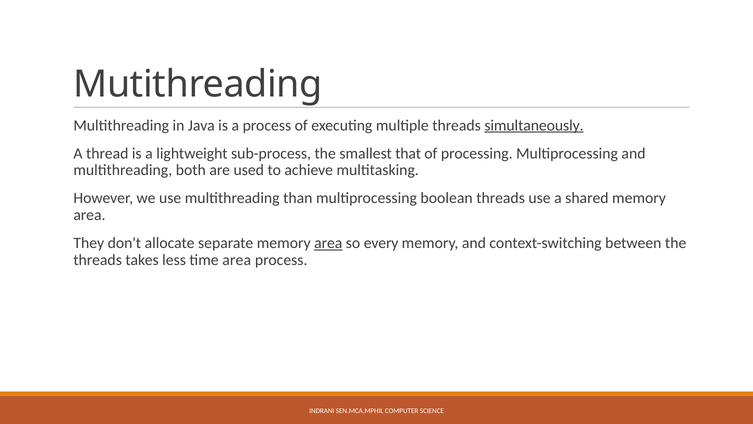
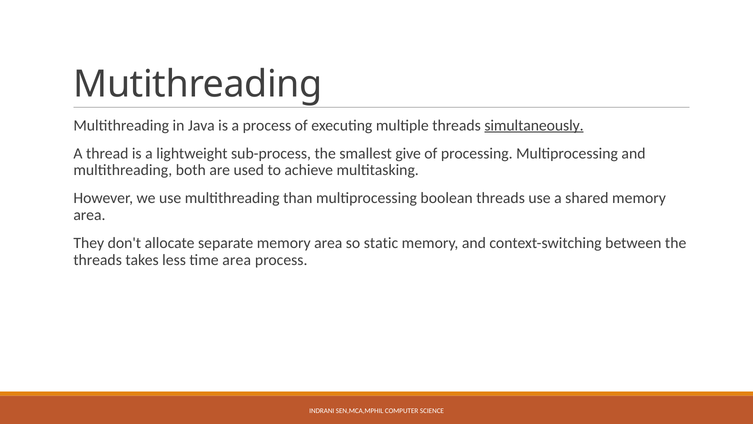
that: that -> give (408, 153)
area underline: present -> none (328, 243)
every: every -> static (381, 243)
